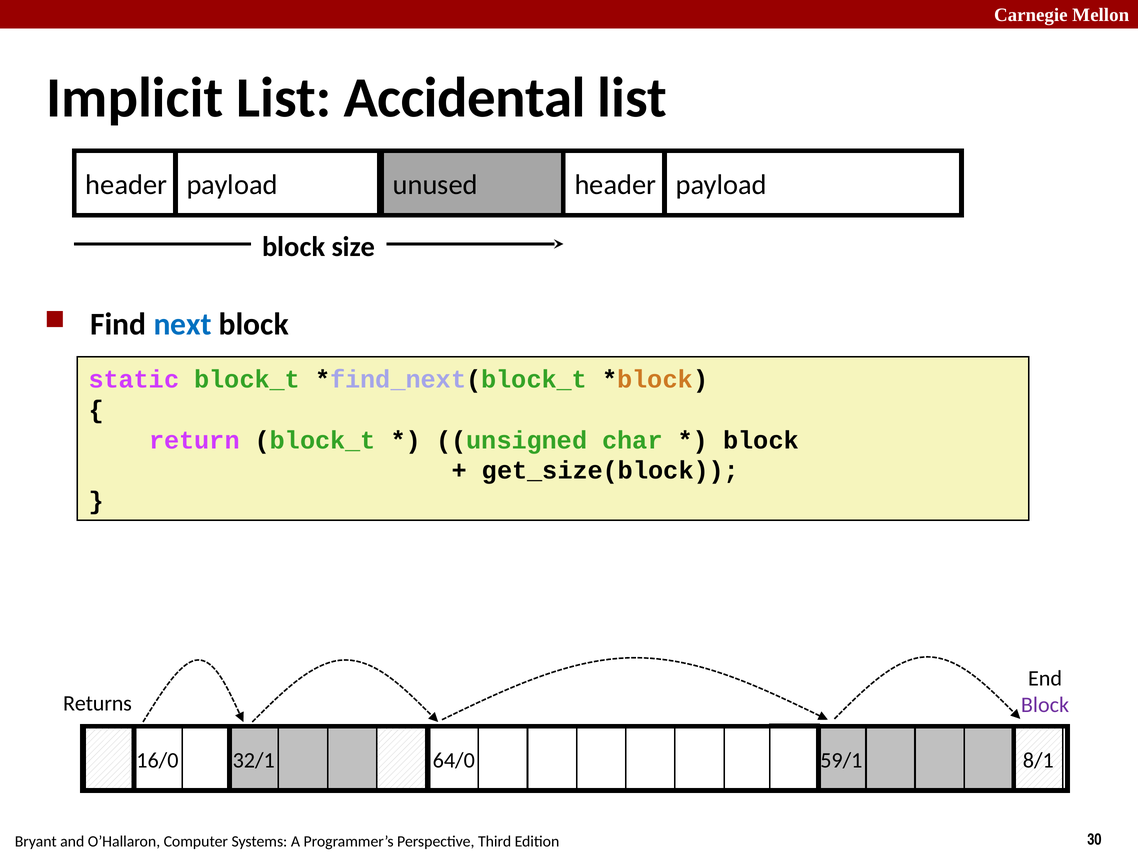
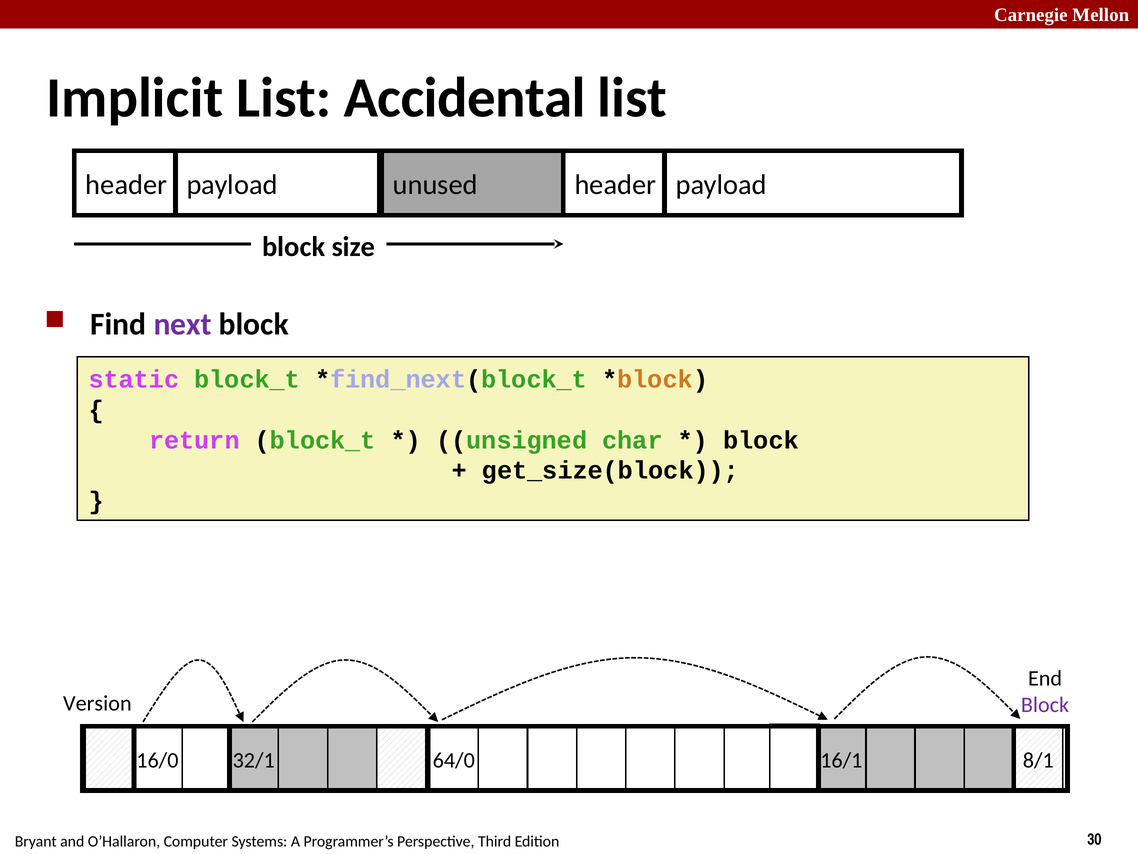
next colour: blue -> purple (183, 324)
Returns: Returns -> Version (97, 703)
59/1: 59/1 -> 16/1 (841, 760)
